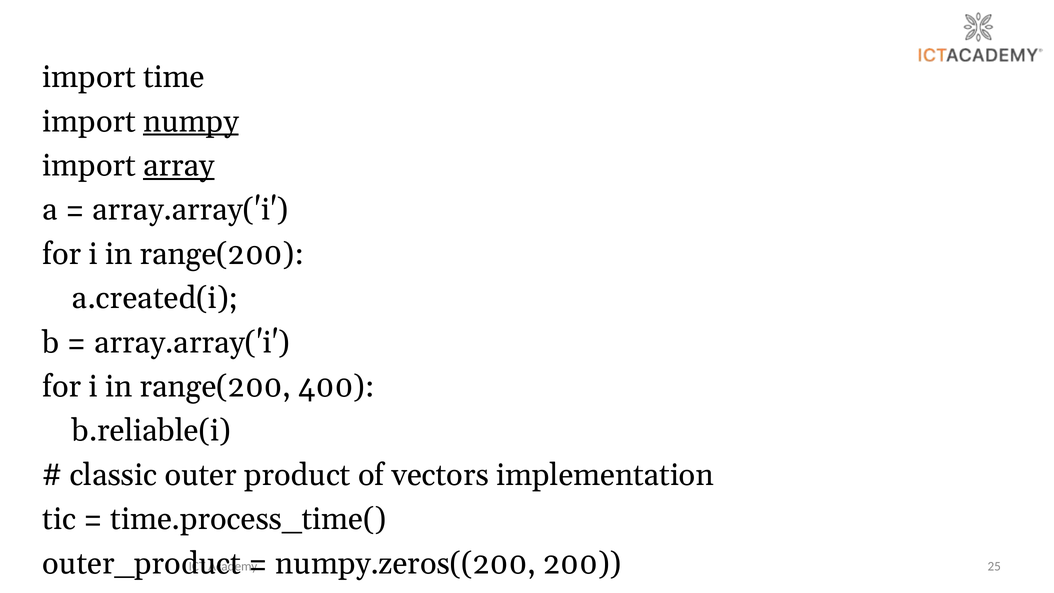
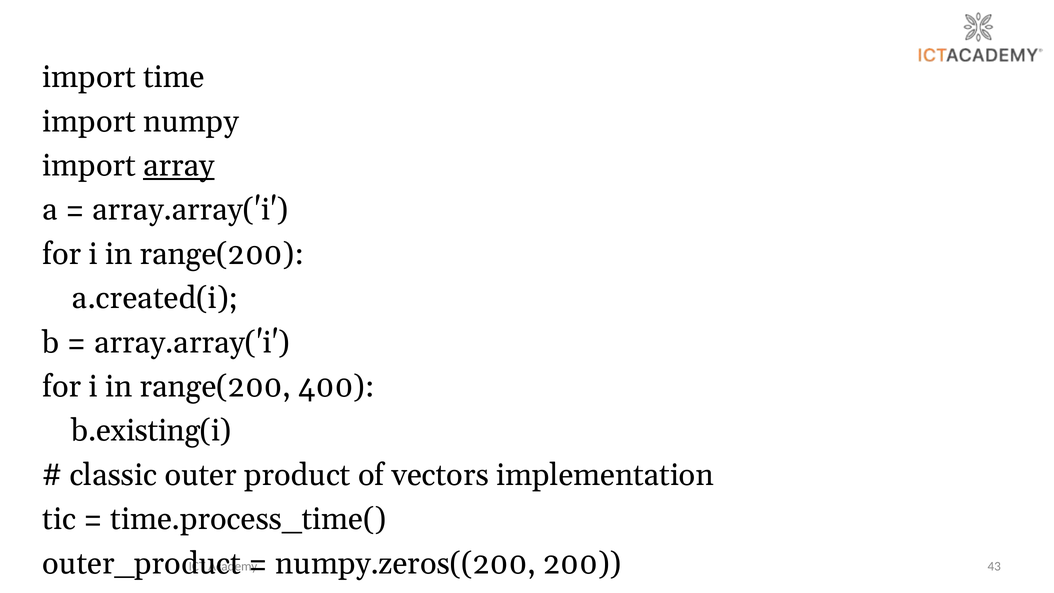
numpy underline: present -> none (191, 121)
b.reliable(i: b.reliable(i -> b.existing(i (151, 431)
25: 25 -> 43 (994, 566)
